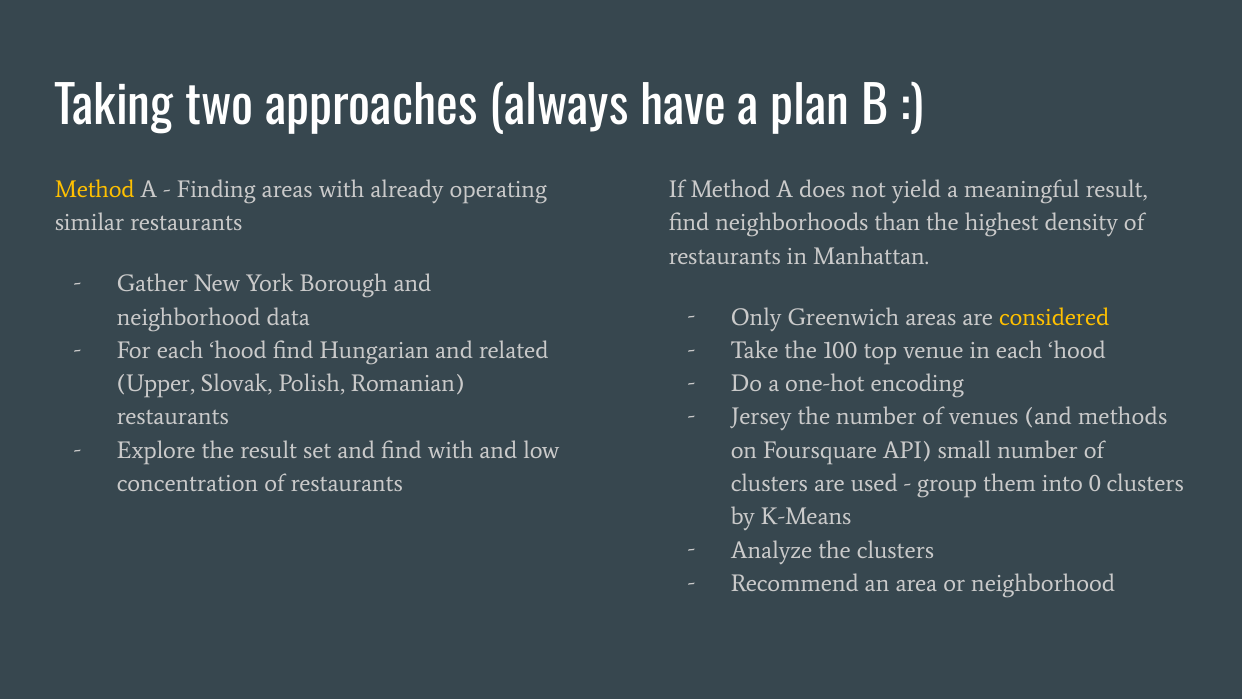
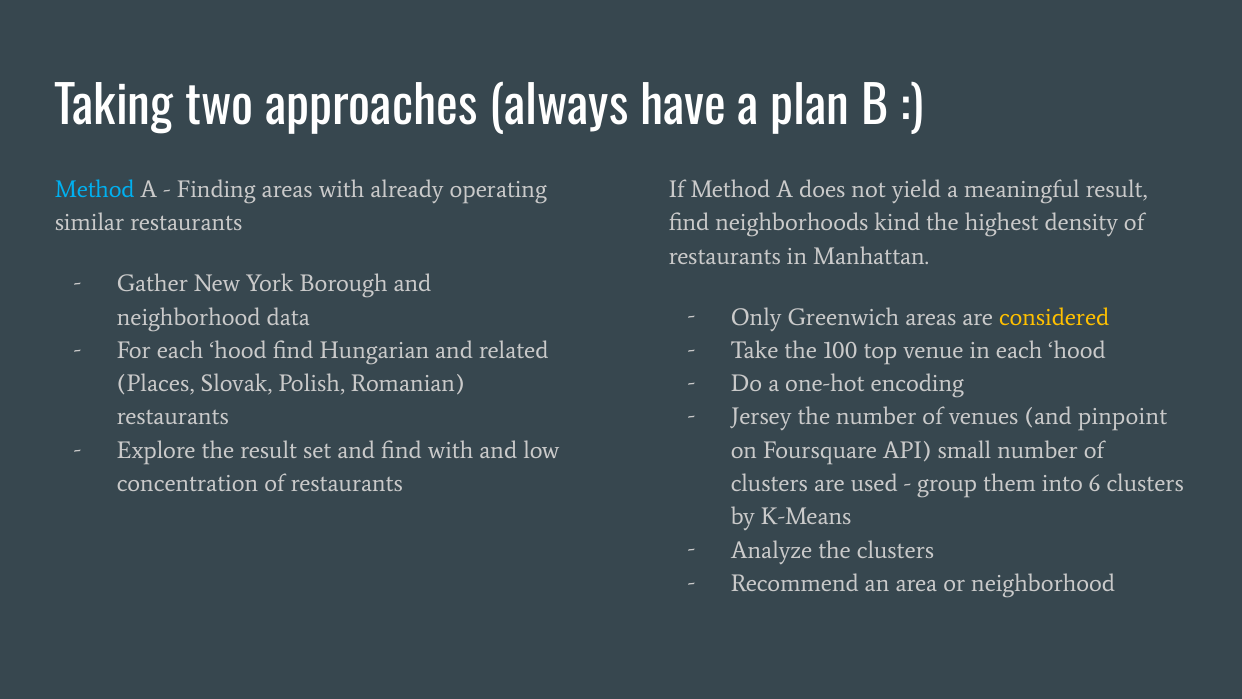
Method colour: yellow -> light blue (95, 189)
than: than -> kind (897, 223)
Upper: Upper -> Places (156, 384)
methods: methods -> pinpoint (1123, 417)
0: 0 -> 6 (1095, 483)
